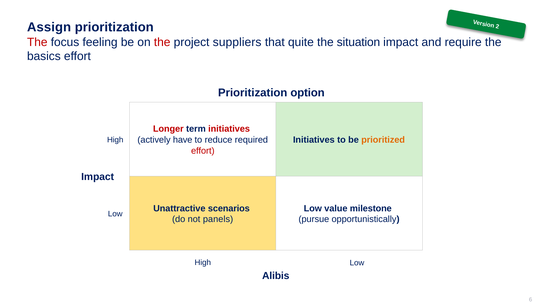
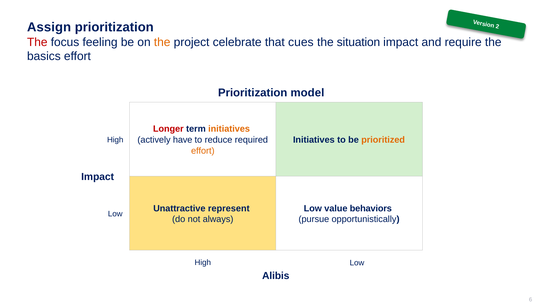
the colour: red -> orange (162, 42)
suppliers: suppliers -> celebrate (237, 42)
quite: quite -> cues (301, 42)
option: option -> model (307, 93)
initiatives colour: red -> orange (229, 129)
effort colour: red -> orange (203, 151)
scenarios: scenarios -> represent (229, 208)
milestone: milestone -> behaviors (371, 208)
panels: panels -> always (218, 219)
